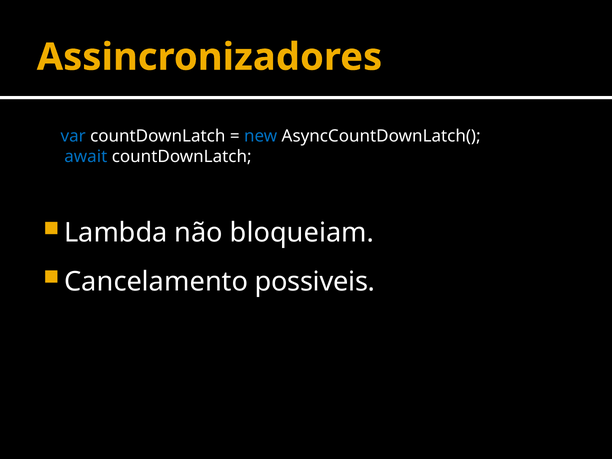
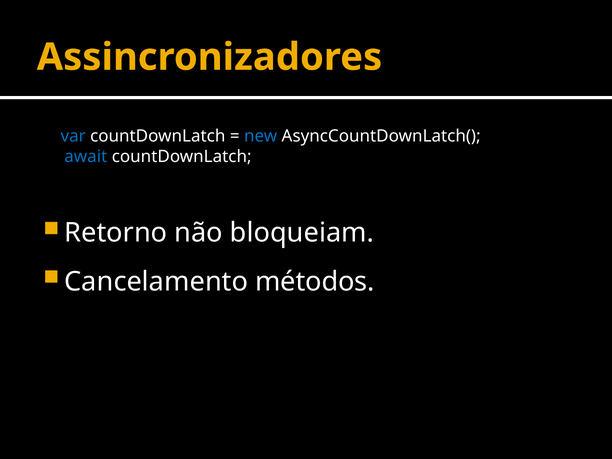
Lambda: Lambda -> Retorno (116, 233)
possiveis: possiveis -> métodos (315, 282)
